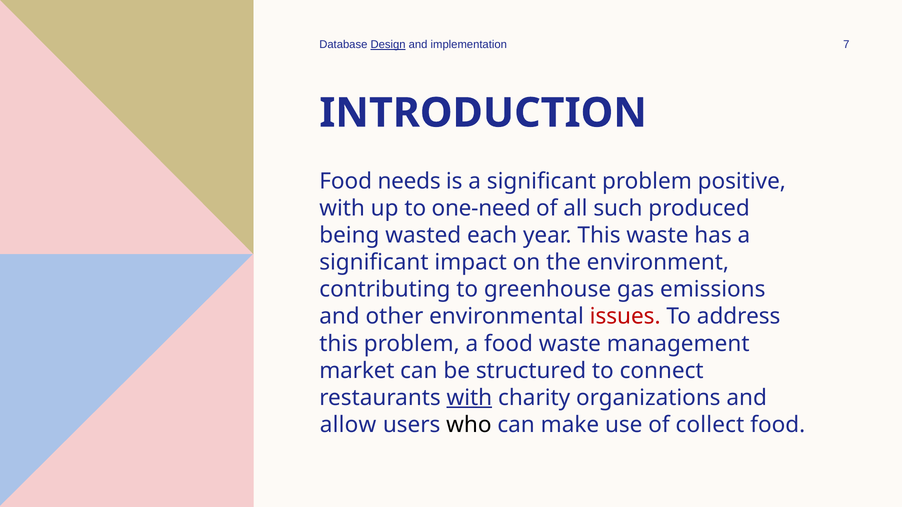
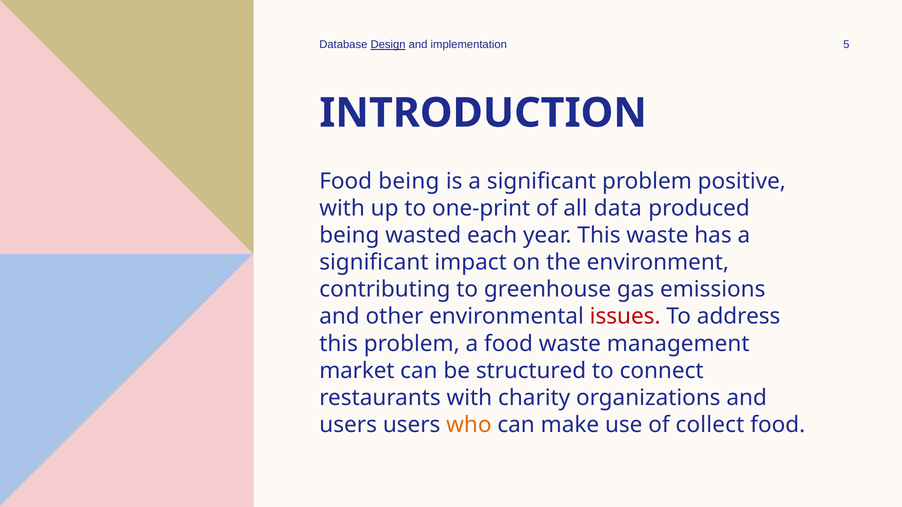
7: 7 -> 5 (846, 45)
Food needs: needs -> being (409, 181)
one-need: one-need -> one-print (481, 209)
such: such -> data (618, 209)
with underline: present -> none (469, 398)
allow: allow -> users (348, 425)
who colour: black -> orange (469, 425)
